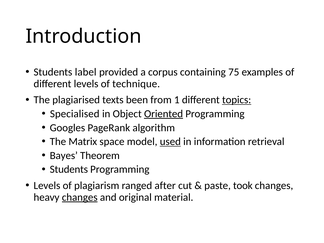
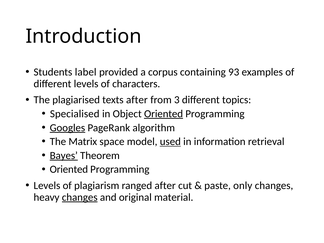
75: 75 -> 93 (234, 72)
technique: technique -> characters (136, 84)
texts been: been -> after (137, 100)
1: 1 -> 3 (177, 100)
topics underline: present -> none (237, 100)
Googles underline: none -> present (67, 128)
Bayes underline: none -> present (64, 156)
Students: Students -> Oriented (69, 169)
took: took -> only (243, 186)
